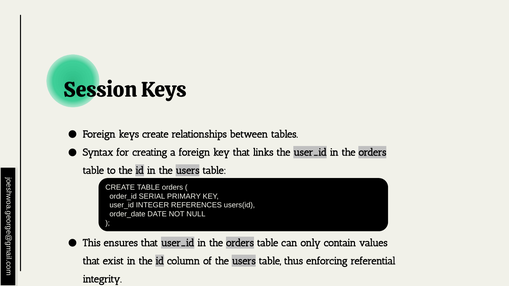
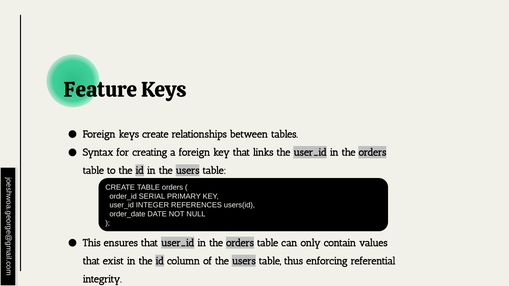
Session: Session -> Feature (100, 90)
